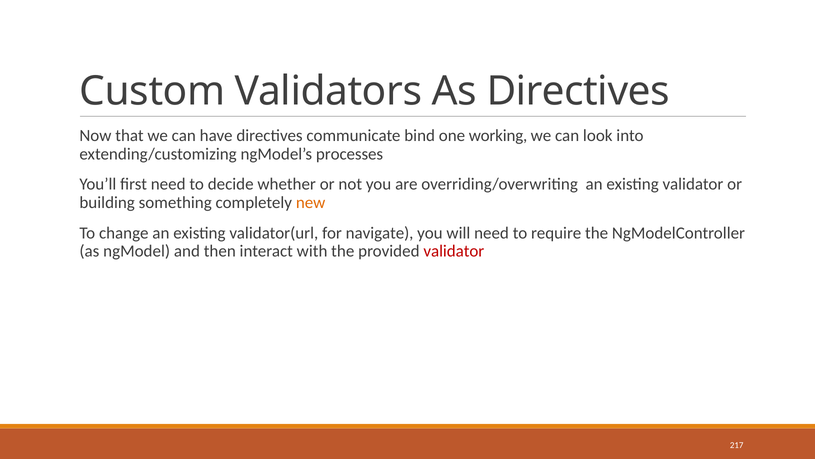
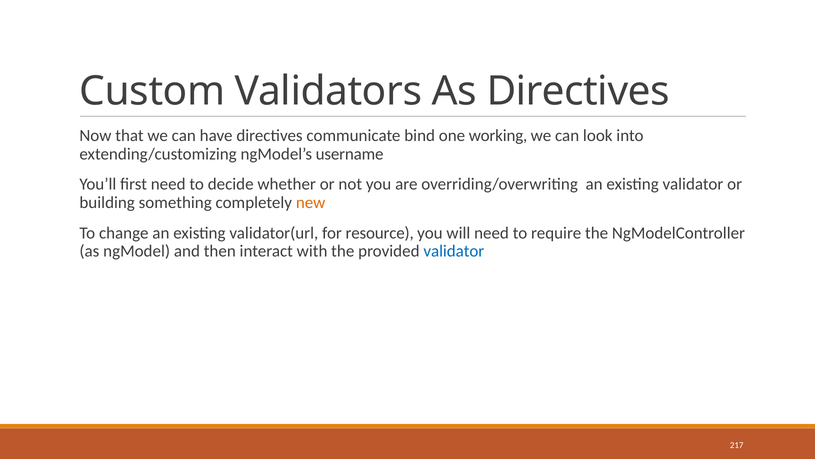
processes: processes -> username (350, 154)
navigate: navigate -> resource (380, 233)
validator colour: red -> blue (454, 251)
